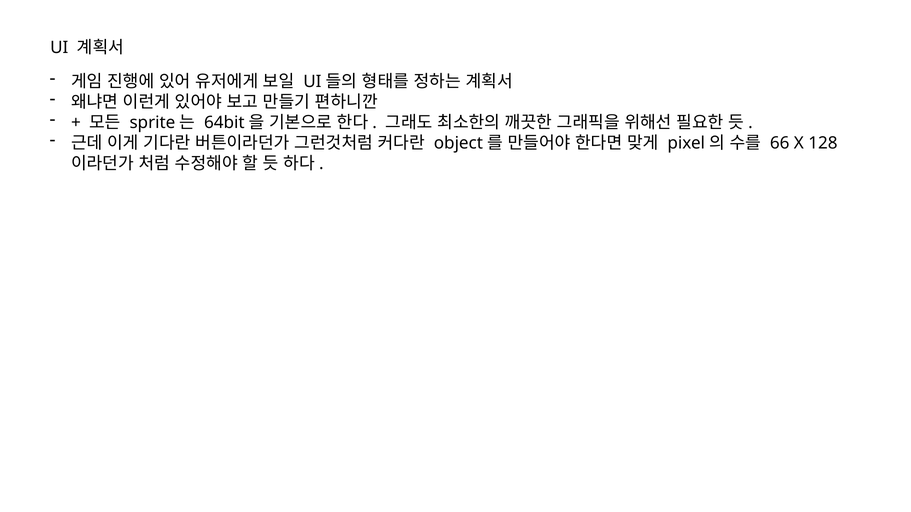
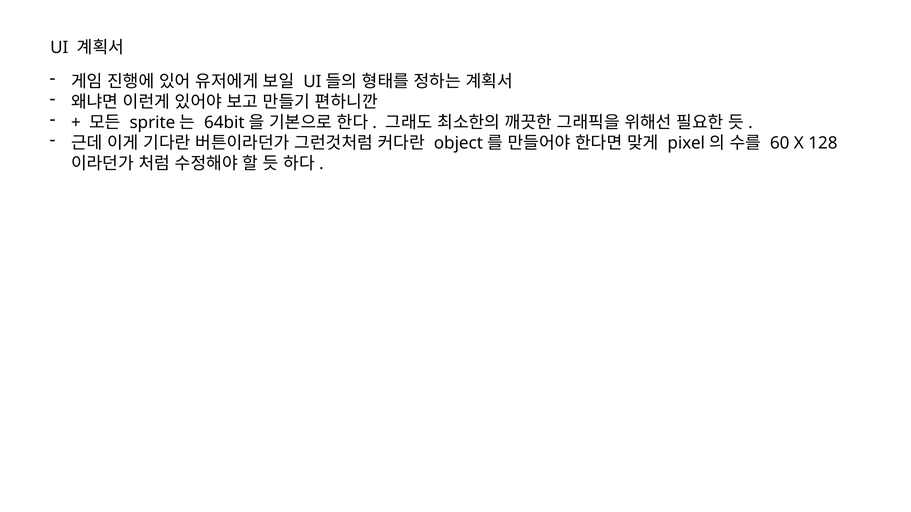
66: 66 -> 60 (780, 143)
